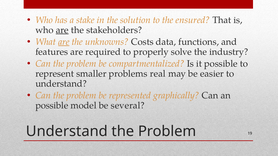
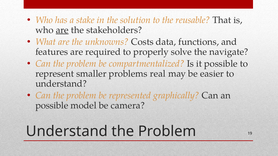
ensured: ensured -> reusable (193, 20)
are underline: present -> none (64, 42)
industry: industry -> navigate (229, 52)
several: several -> camera (128, 106)
